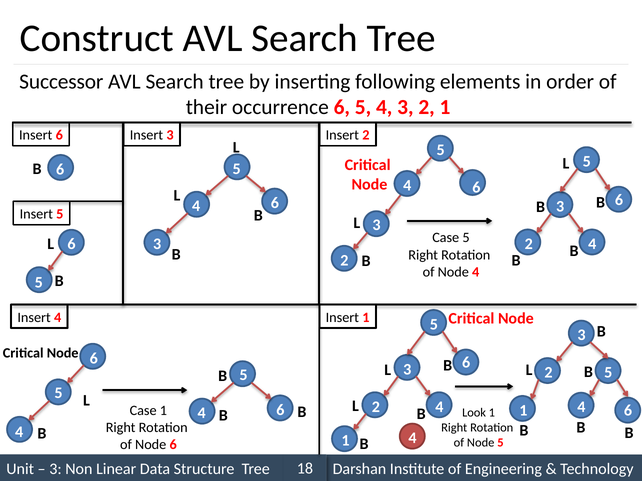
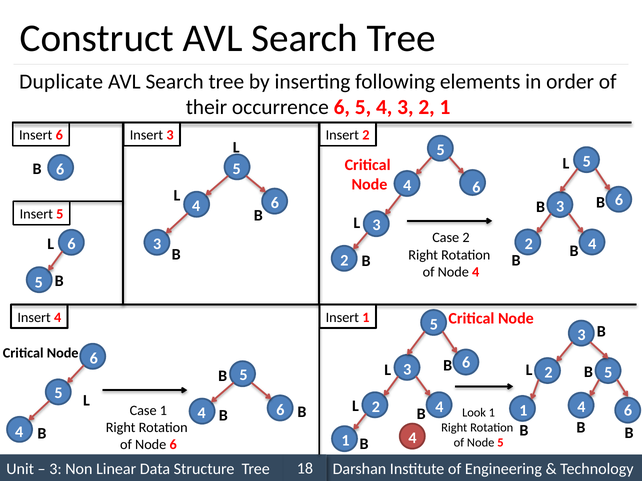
Successor: Successor -> Duplicate (61, 82)
Case 5: 5 -> 2 (466, 238)
